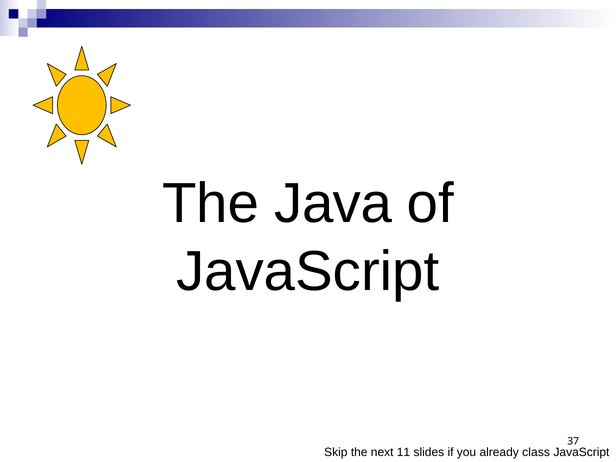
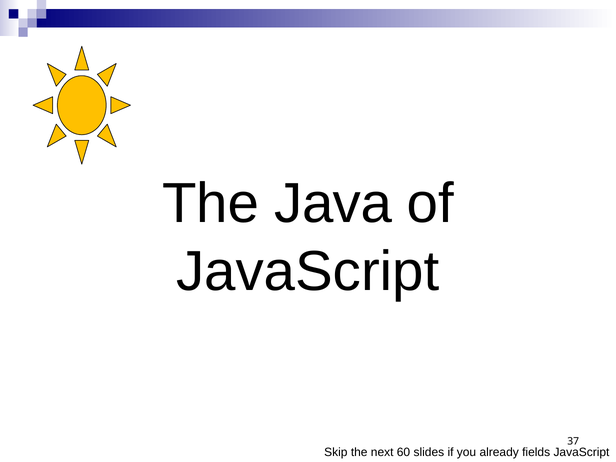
11: 11 -> 60 (403, 452)
class: class -> fields (536, 452)
